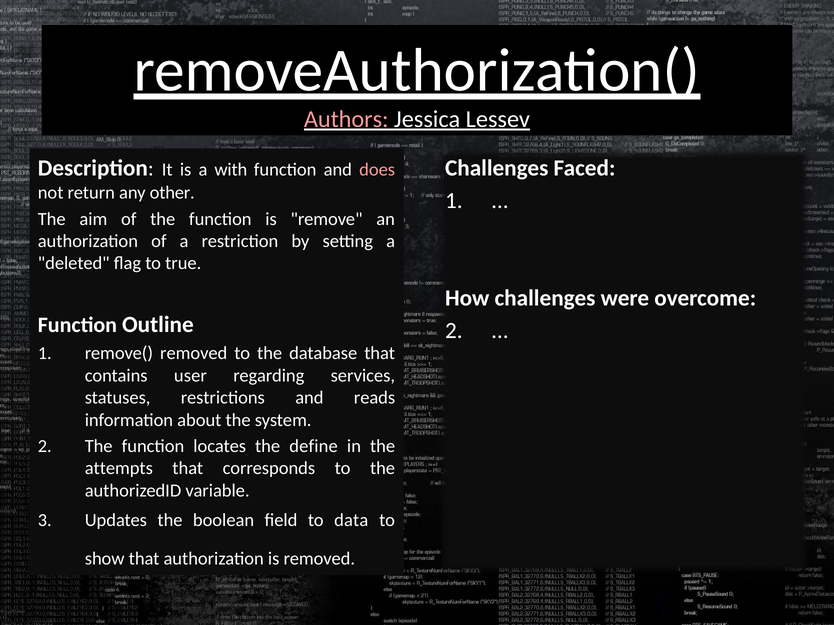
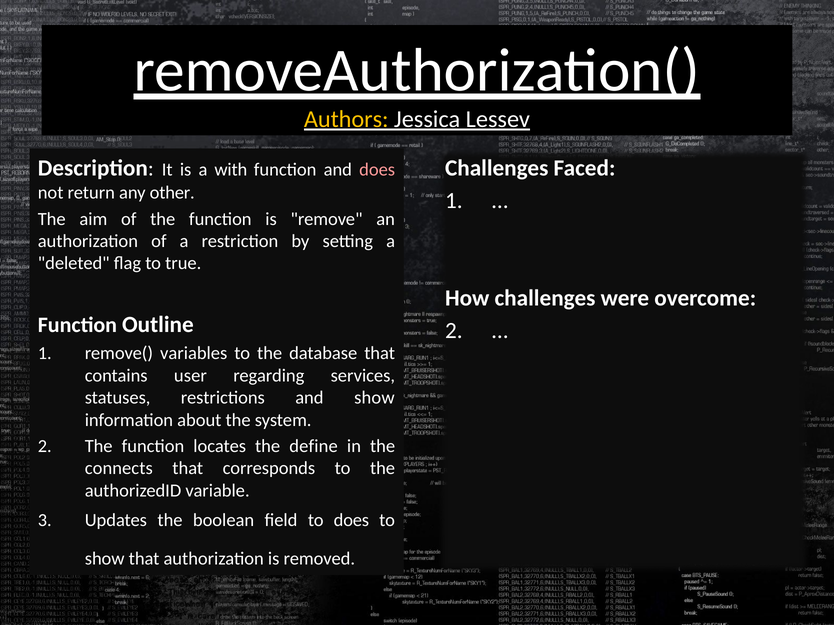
Authors colour: pink -> yellow (346, 119)
remove( removed: removed -> variables (194, 354)
and reads: reads -> show (374, 398)
attempts: attempts -> connects (119, 469)
to data: data -> does (351, 521)
